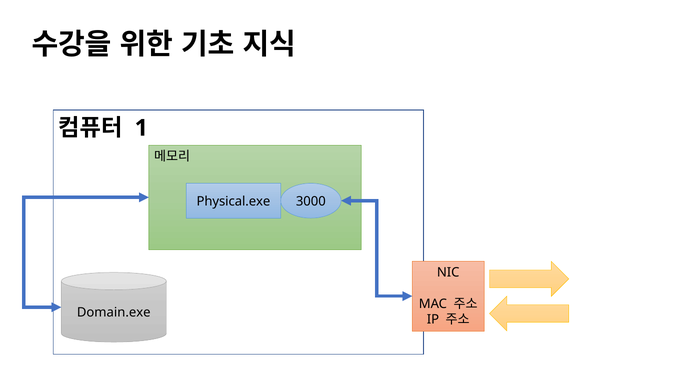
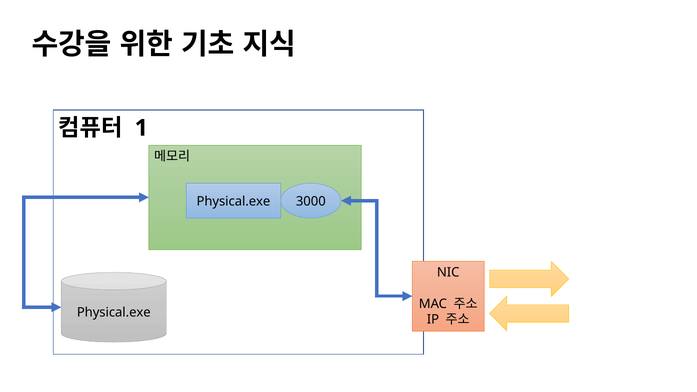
Domain.exe: Domain.exe -> Physical.exe (114, 313)
